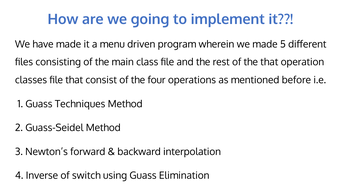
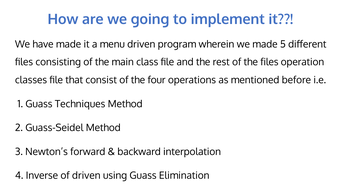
the that: that -> files (269, 62)
of switch: switch -> driven (86, 176)
